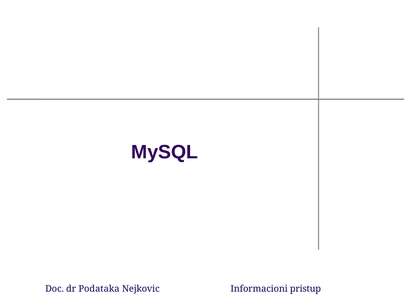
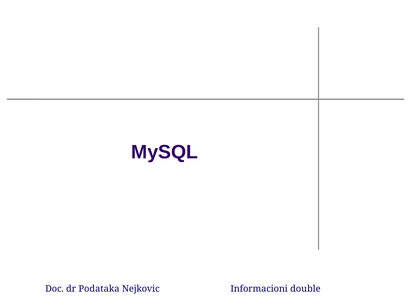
pristup: pristup -> double (305, 289)
